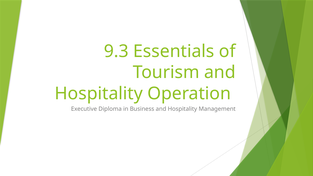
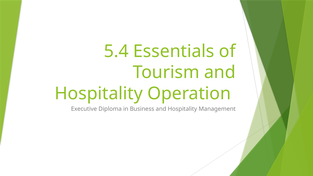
9.3: 9.3 -> 5.4 (116, 51)
